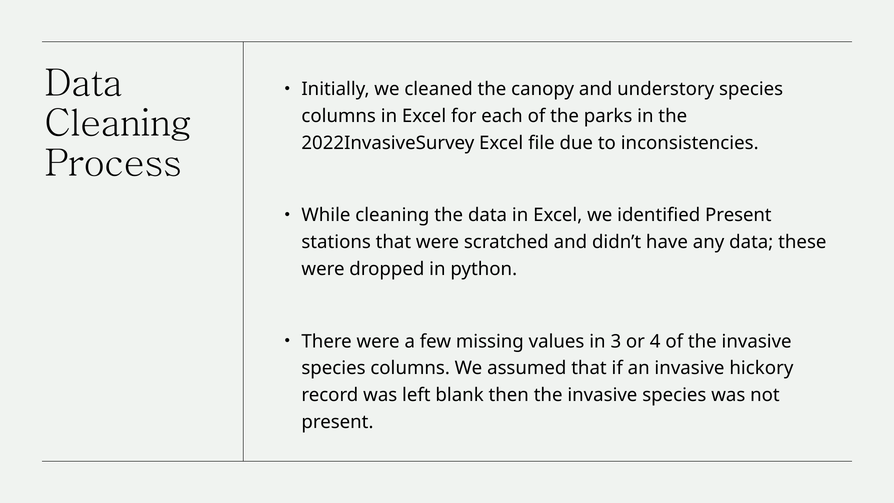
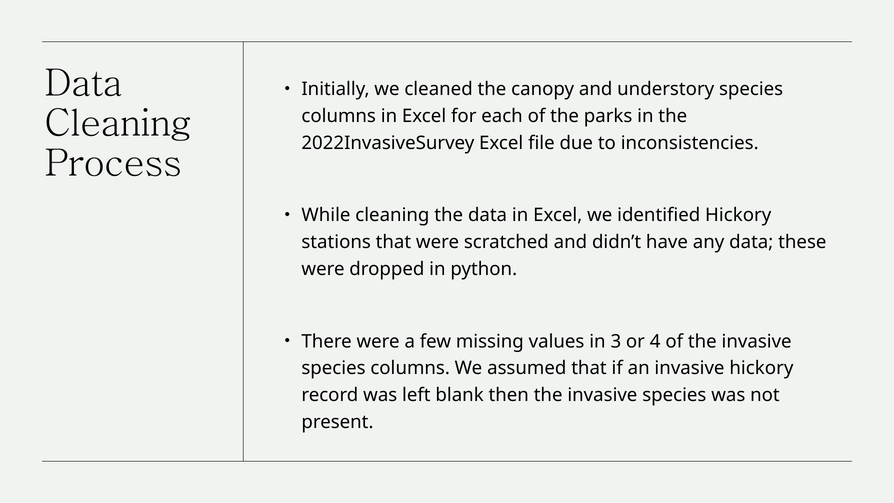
identified Present: Present -> Hickory (738, 215)
